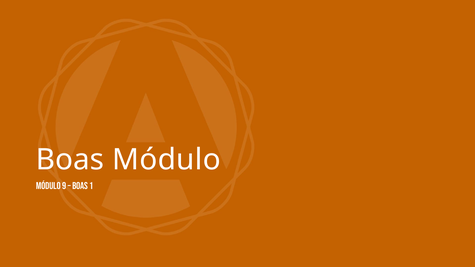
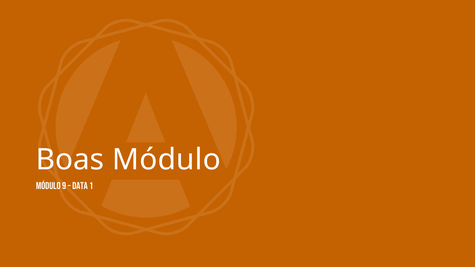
Boas: Boas -> Data (80, 186)
